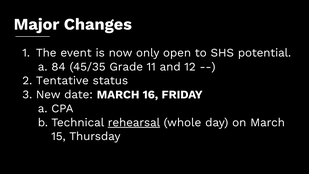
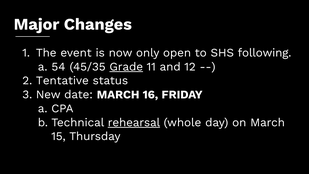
potential: potential -> following (265, 53)
84: 84 -> 54 (58, 67)
Grade underline: none -> present (126, 67)
